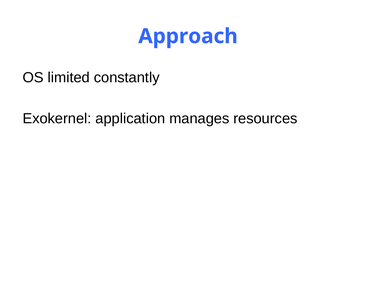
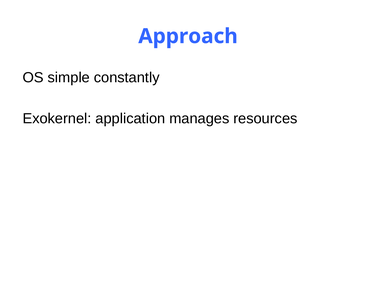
limited: limited -> simple (69, 77)
